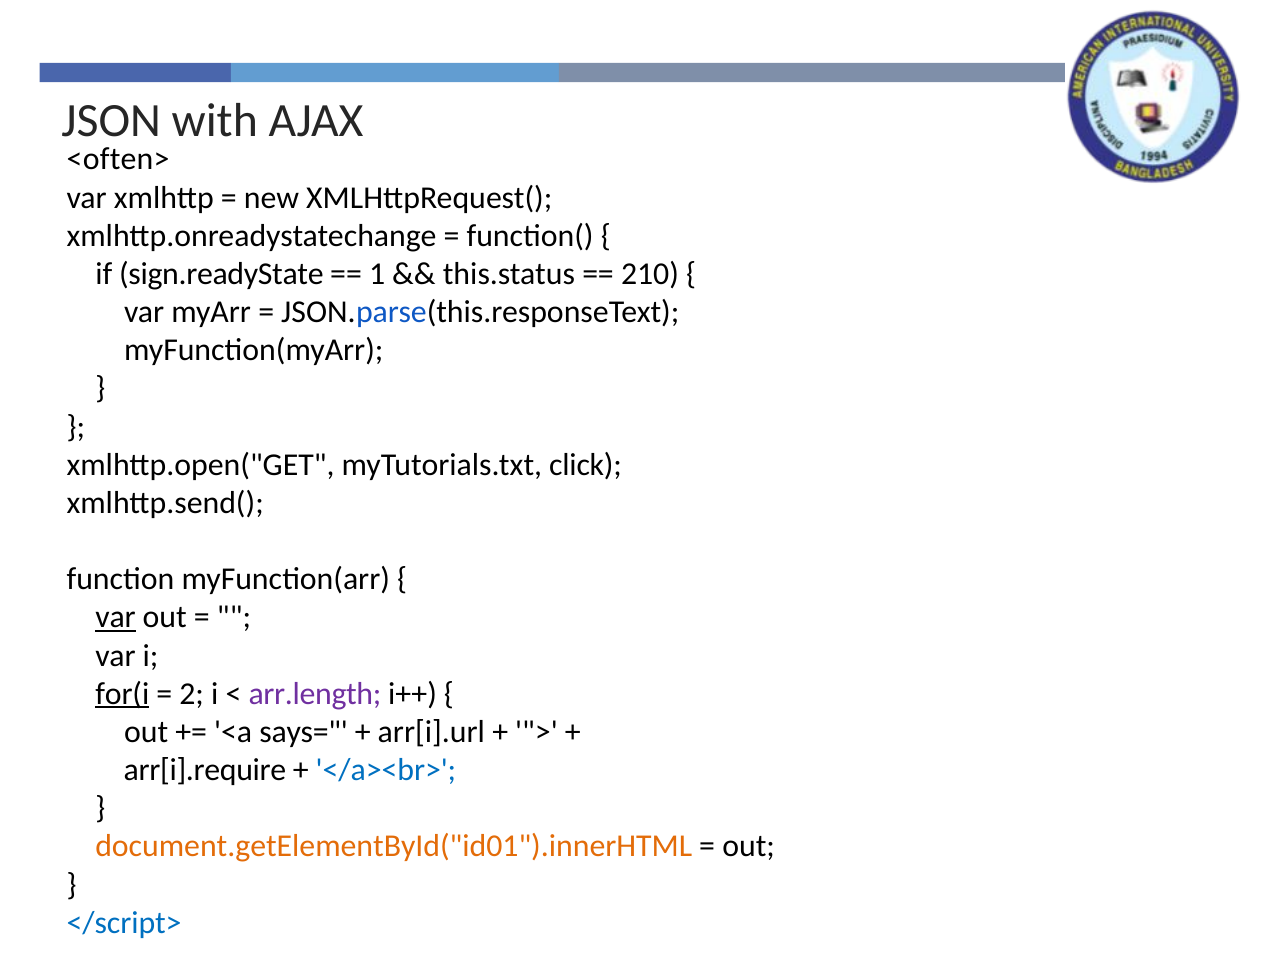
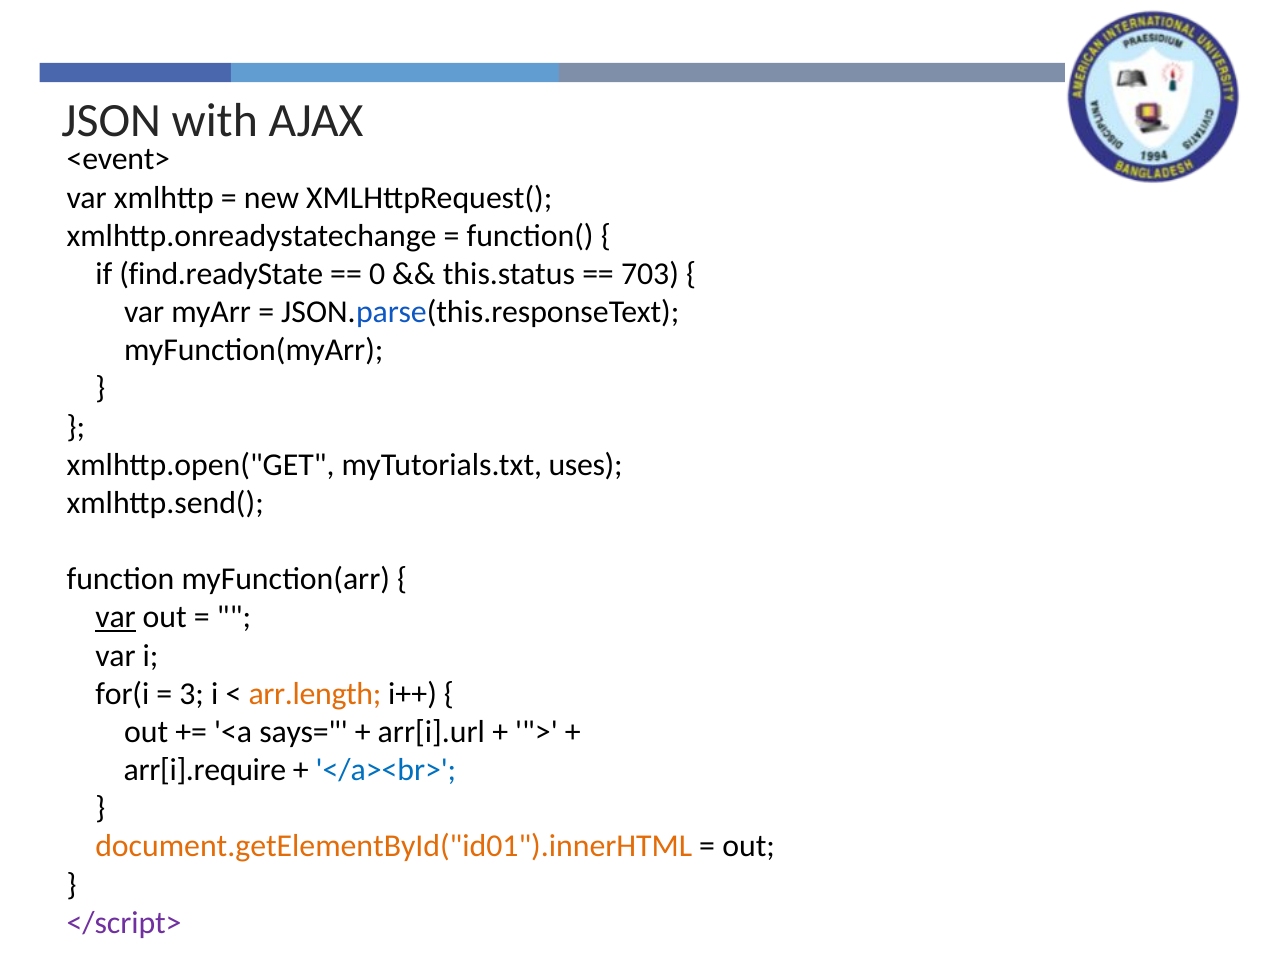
<often>: <often> -> <event> (118, 160)
sign.readyState: sign.readyState -> find.readyState (221, 274)
1: 1 -> 0 (377, 274)
210: 210 -> 703 (650, 274)
click: click -> uses (586, 465)
for(i underline: present -> none (122, 694)
2: 2 -> 3 (192, 694)
arr.length colour: purple -> orange (315, 694)
</script> colour: blue -> purple (124, 923)
